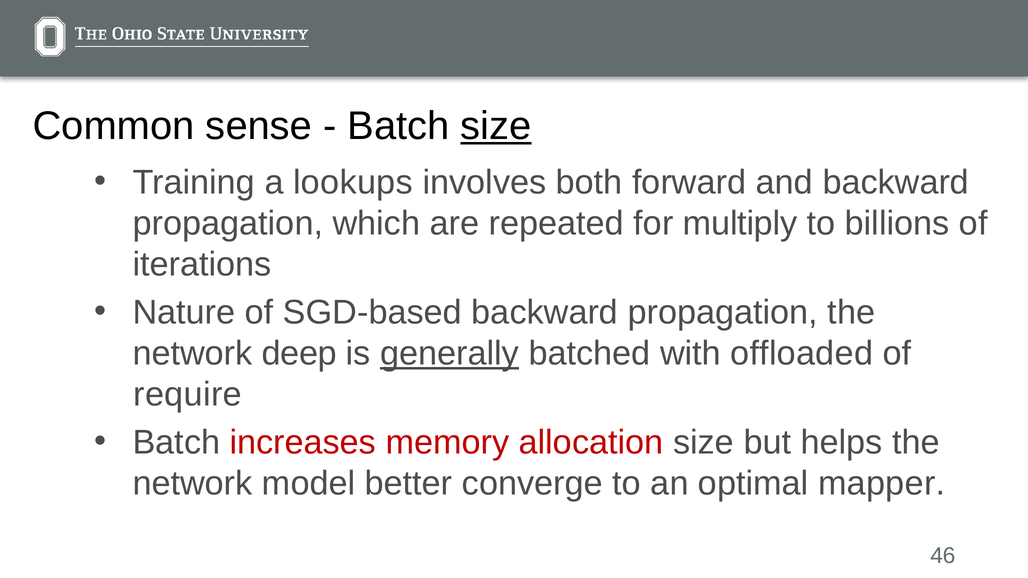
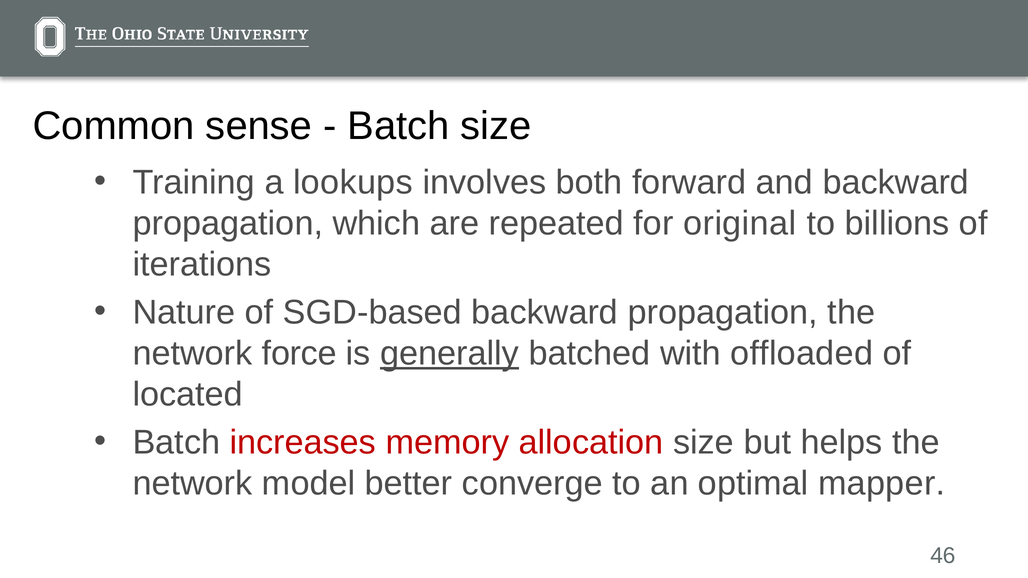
size underline: present -> none (496, 126)
multiply: multiply -> original (740, 223)
deep: deep -> force (299, 354)
require: require -> located (188, 395)
